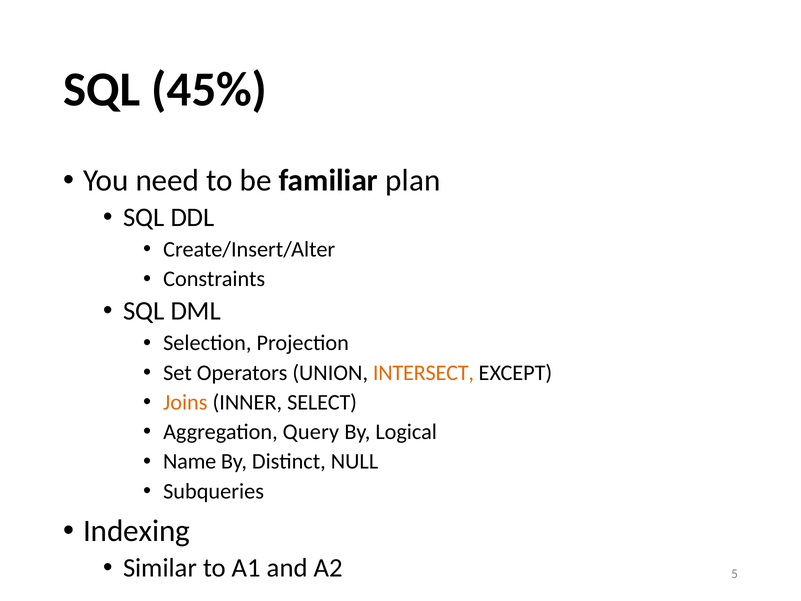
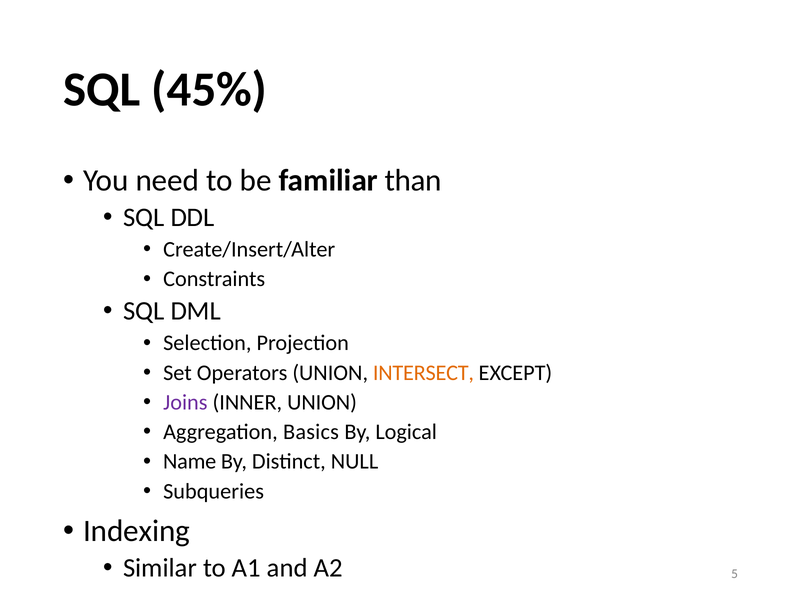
plan: plan -> than (413, 181)
Joins colour: orange -> purple (185, 402)
INNER SELECT: SELECT -> UNION (322, 402)
Query: Query -> Basics (311, 432)
